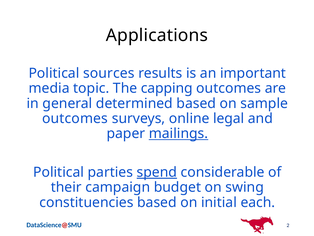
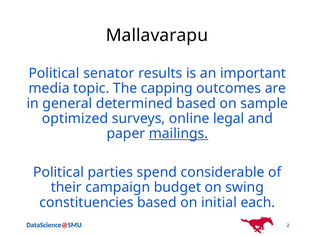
Applications: Applications -> Mallavarapu (157, 35)
sources: sources -> senator (109, 73)
outcomes: outcomes -> optimized (75, 118)
spend underline: present -> none (157, 172)
